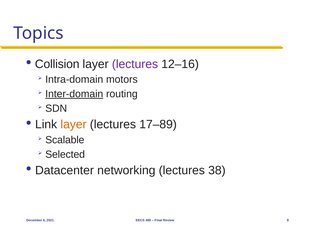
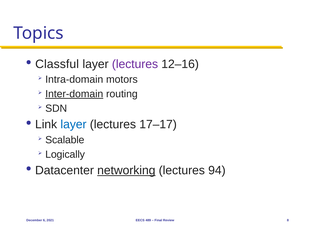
Collision: Collision -> Classful (57, 64)
layer colour: orange -> blue (74, 124)
17–89: 17–89 -> 17–17 (158, 124)
Selected: Selected -> Logically (65, 154)
networking underline: none -> present (126, 170)
38: 38 -> 94 (217, 170)
